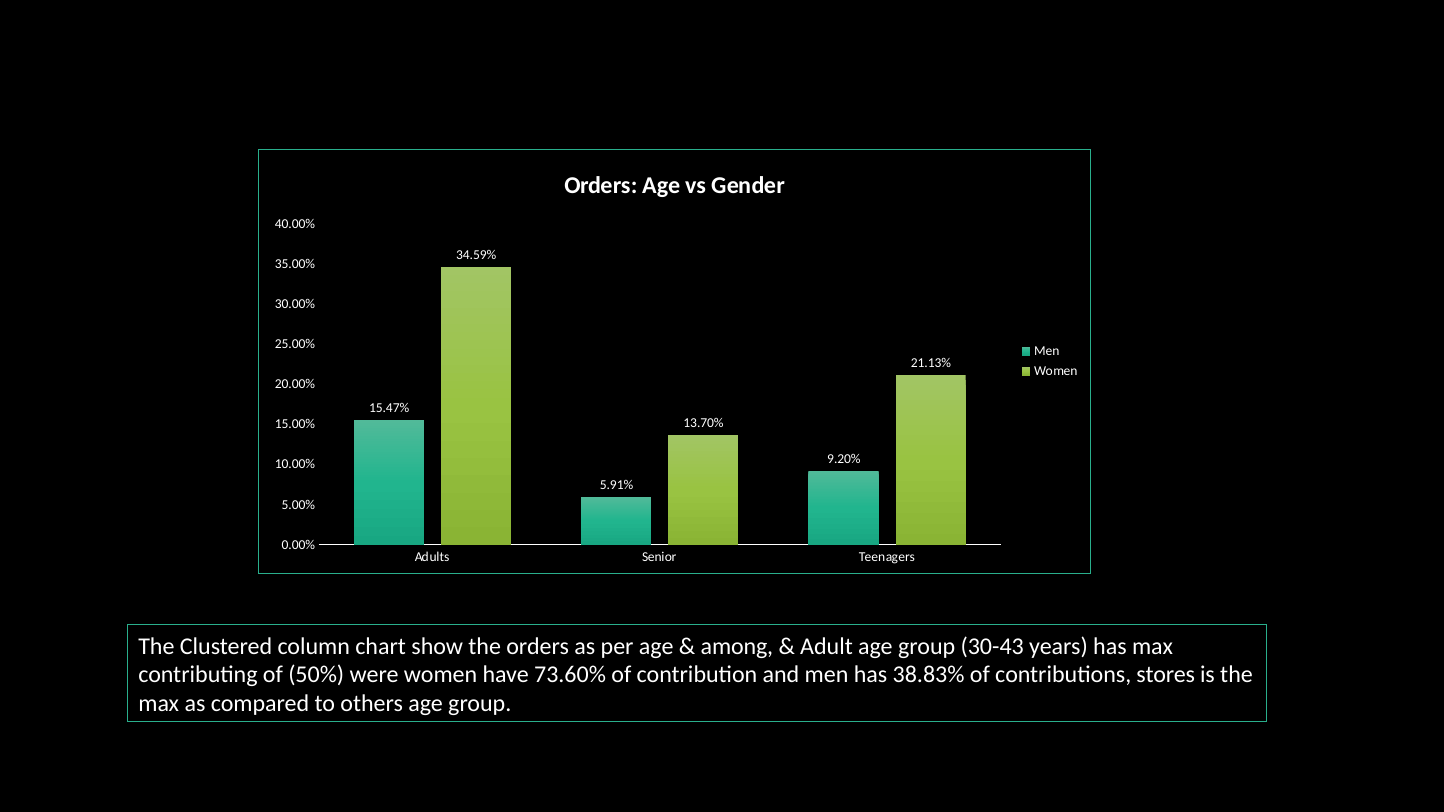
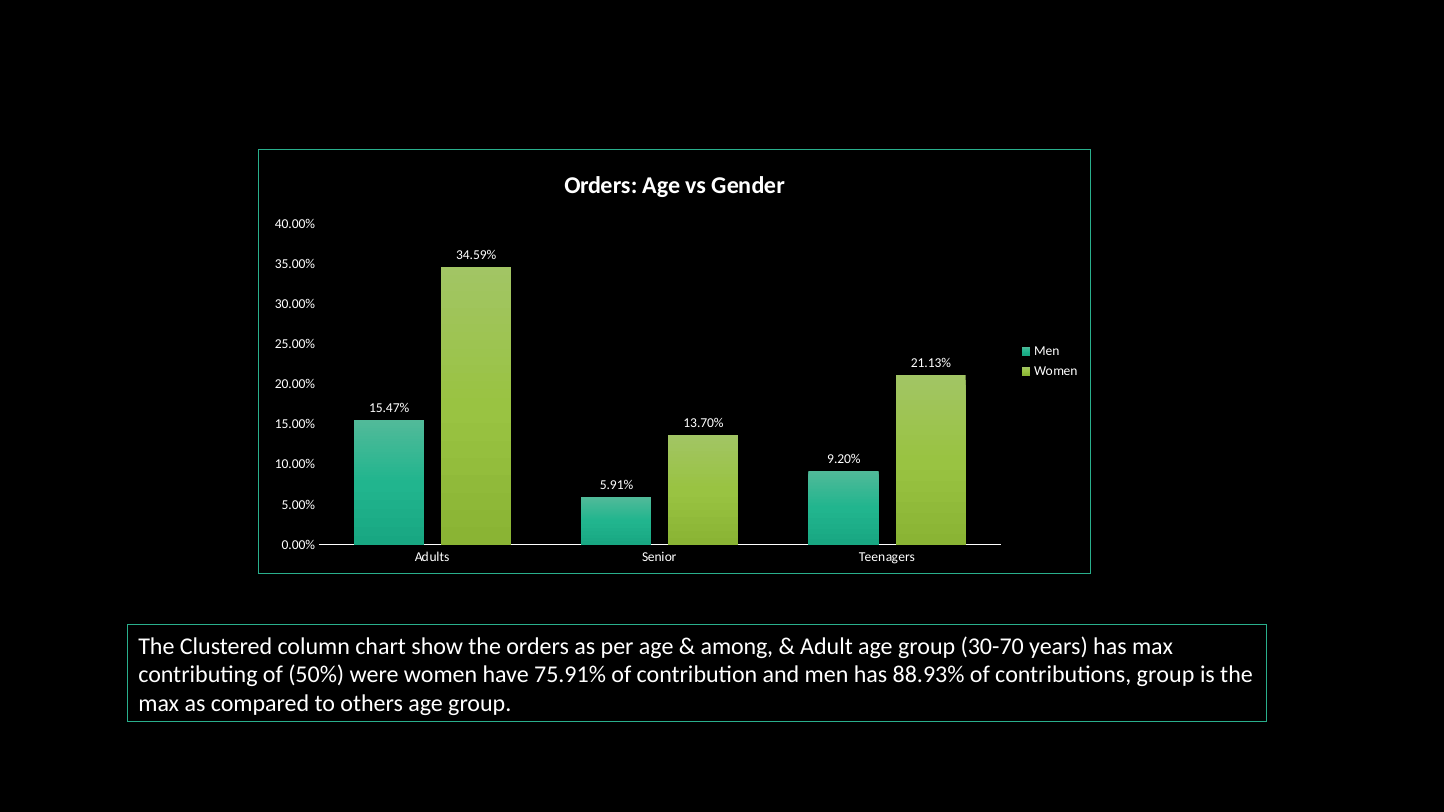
30-43: 30-43 -> 30-70 (992, 646)
73.60%: 73.60% -> 75.91% (570, 675)
38.83%: 38.83% -> 88.93% (929, 675)
contributions stores: stores -> group (1166, 675)
